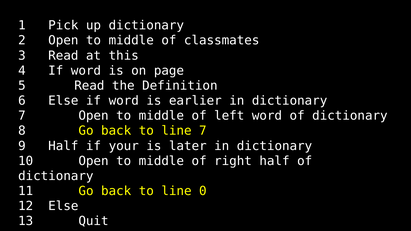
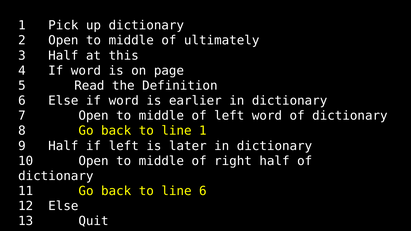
classmates: classmates -> ultimately (222, 41)
3 Read: Read -> Half (63, 56)
line 7: 7 -> 1 (203, 131)
if your: your -> left (124, 146)
line 0: 0 -> 6 (203, 191)
